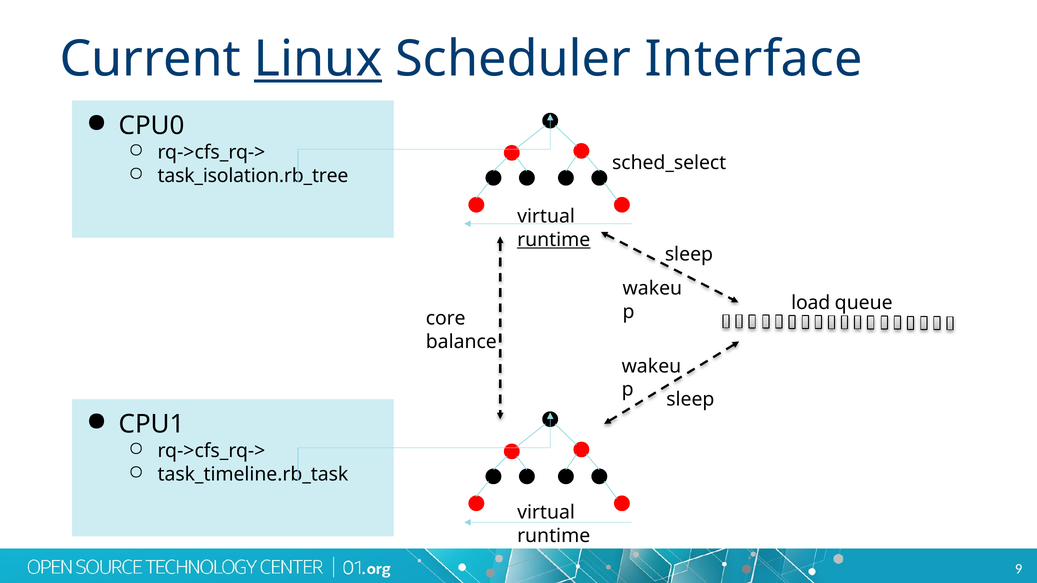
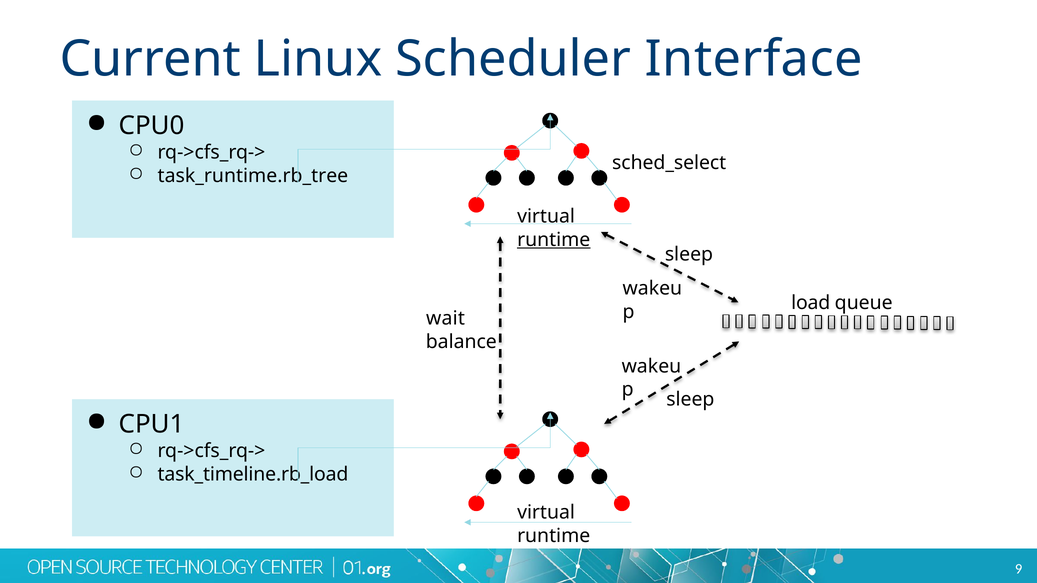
Linux underline: present -> none (318, 59)
task_isolation.rb_tree: task_isolation.rb_tree -> task_runtime.rb_tree (253, 176)
core: core -> wait (446, 319)
task_timeline.rb_task: task_timeline.rb_task -> task_timeline.rb_load (253, 475)
